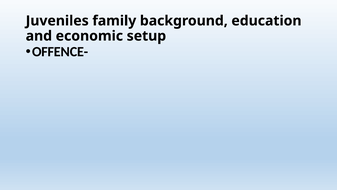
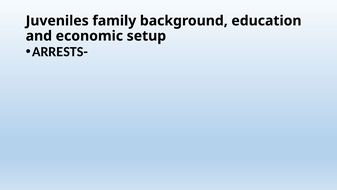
OFFENCE-: OFFENCE- -> ARRESTS- (60, 52)
